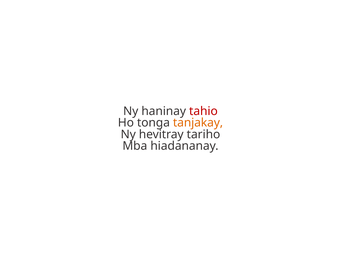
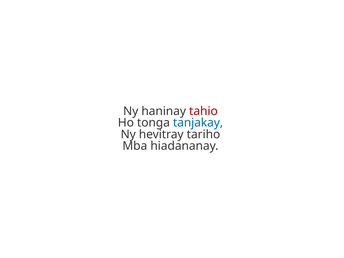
tanjakay colour: orange -> blue (198, 123)
